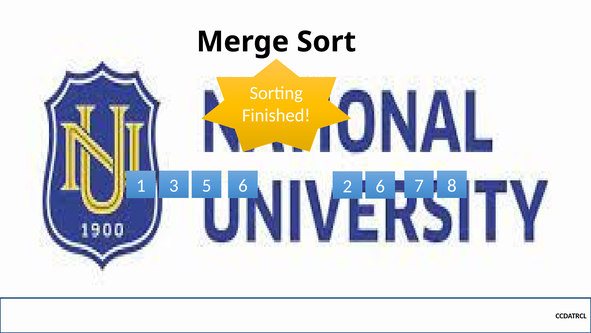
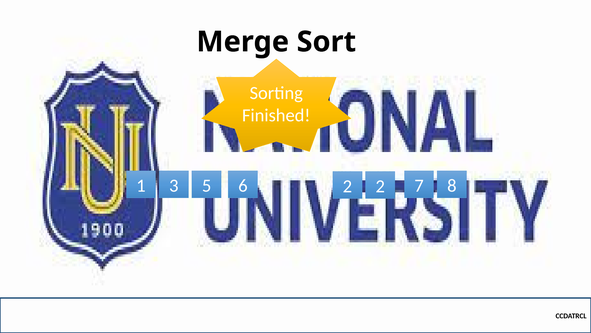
2 6: 6 -> 2 (380, 186)
